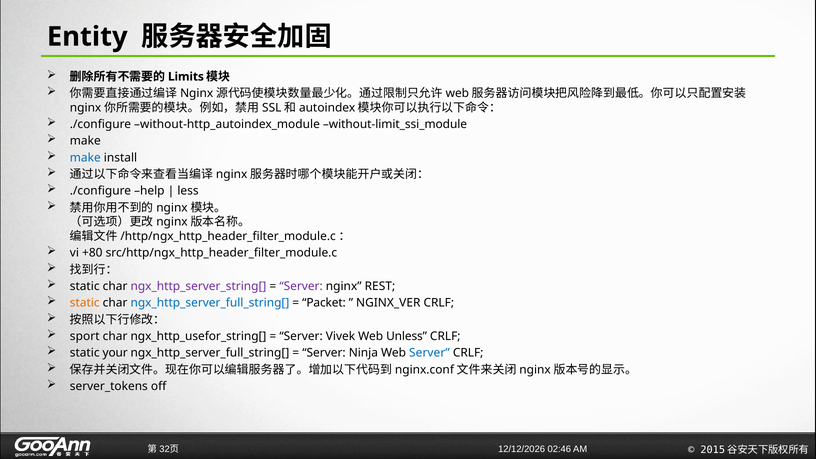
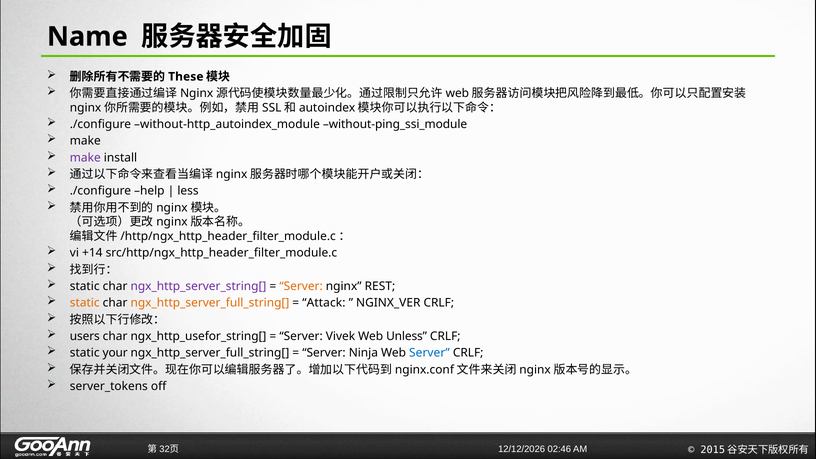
Entity: Entity -> Name (87, 37)
Limits: Limits -> These (186, 77)
without-limit_ssi_module: without-limit_ssi_module -> without-ping_ssi_module (395, 124)
make colour: blue -> purple (85, 158)
+80: +80 -> +14 (92, 253)
Server colour: purple -> orange (301, 286)
ngx_http_server_full_string[ colour: blue -> orange (210, 303)
Packet: Packet -> Attack (324, 303)
sport: sport -> users (85, 336)
